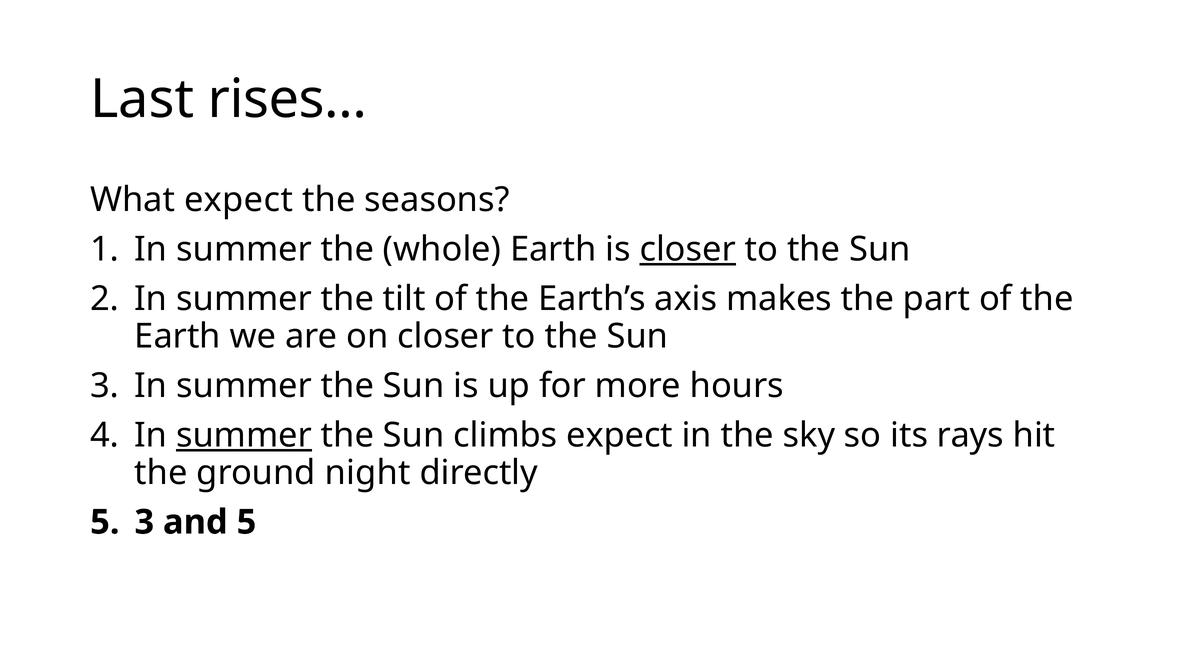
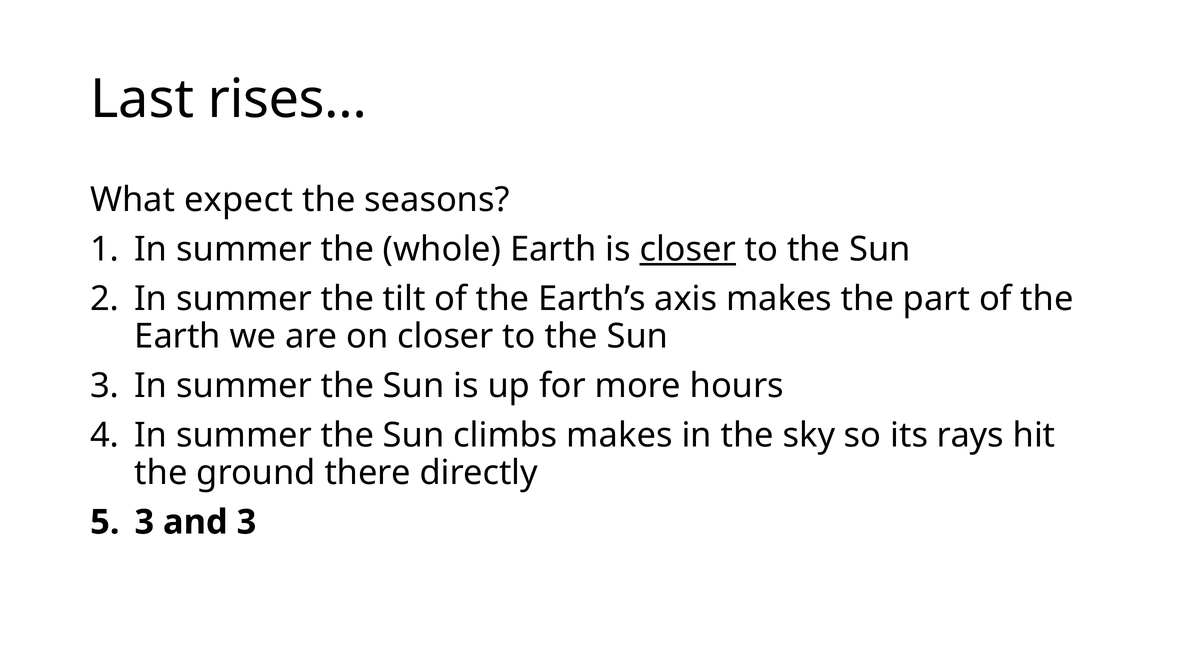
summer underline: present -> none (244, 435)
climbs expect: expect -> makes (620, 435)
night: night -> there (368, 473)
and 5: 5 -> 3 (246, 522)
